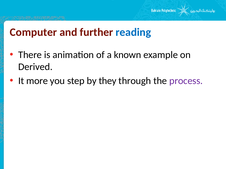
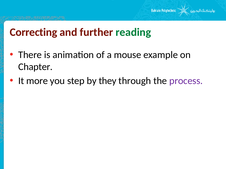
Computer: Computer -> Correcting (33, 32)
reading colour: blue -> green (133, 32)
known: known -> mouse (128, 55)
Derived: Derived -> Chapter (35, 67)
